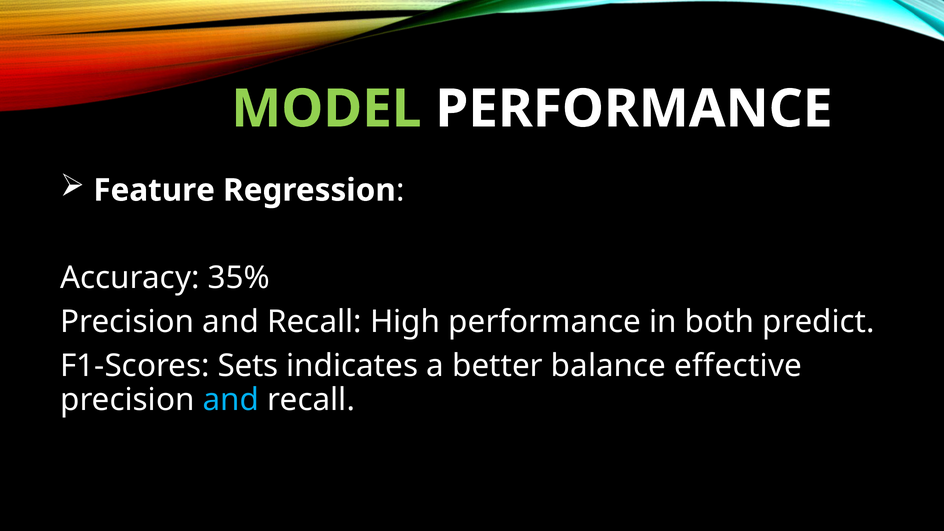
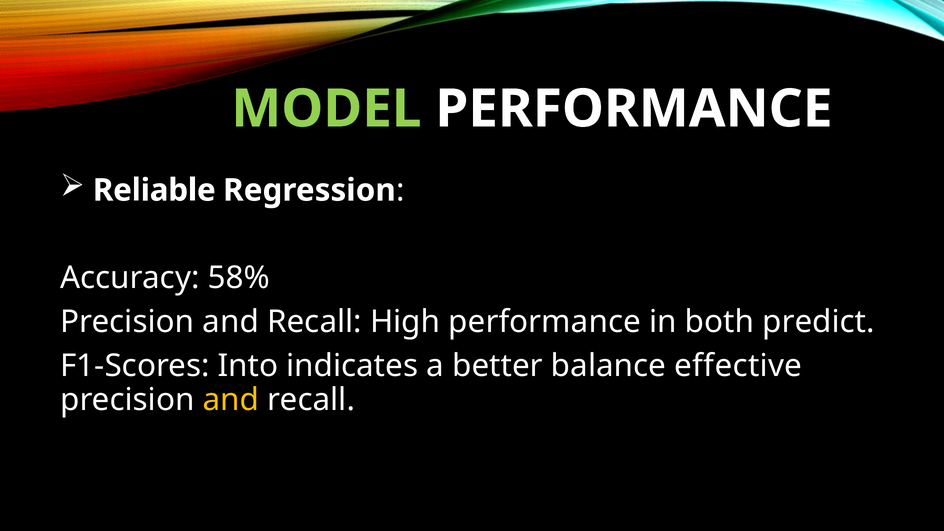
Feature: Feature -> Reliable (154, 190)
35%: 35% -> 58% (239, 278)
Sets: Sets -> Into (248, 366)
and colour: light blue -> yellow (231, 400)
